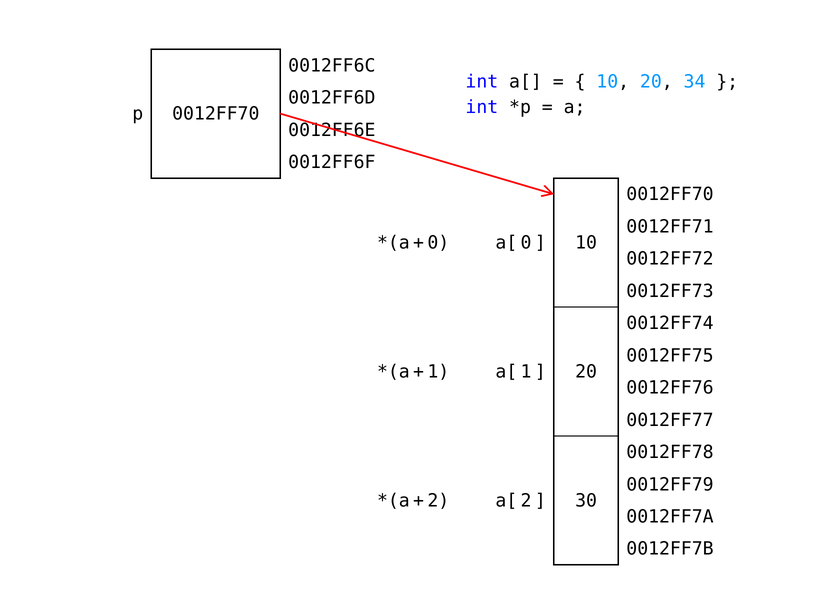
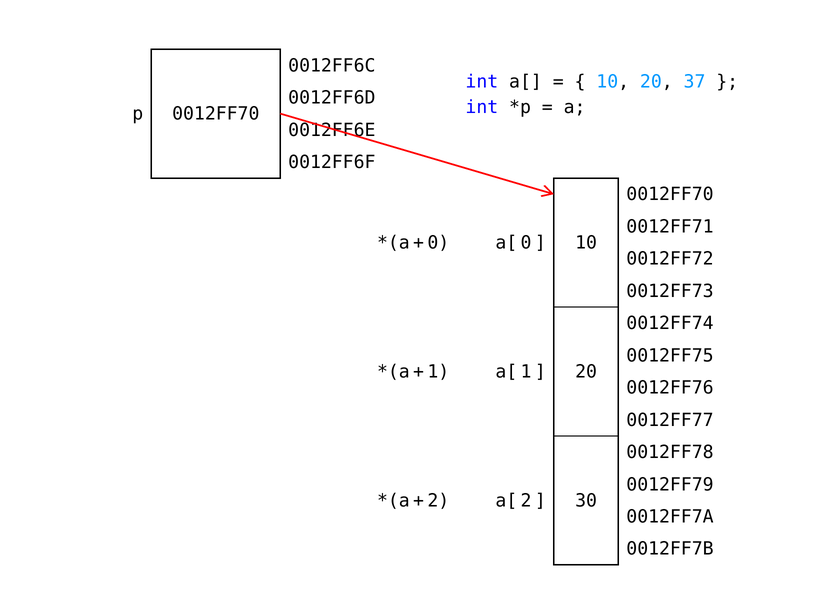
34: 34 -> 37 (695, 81)
